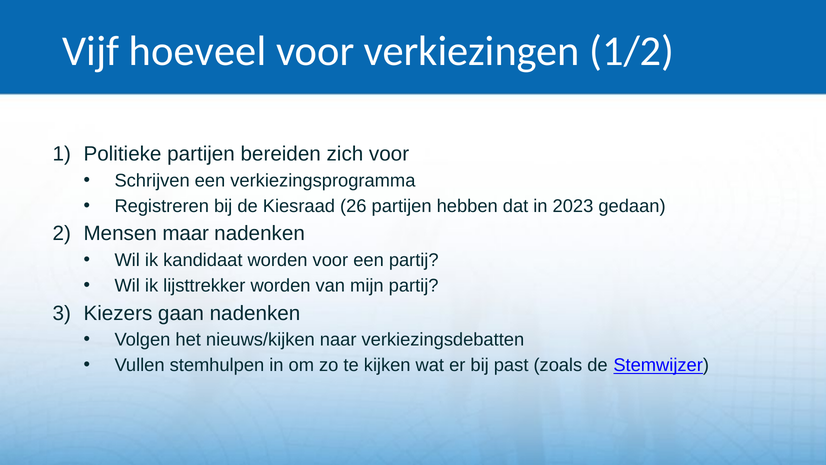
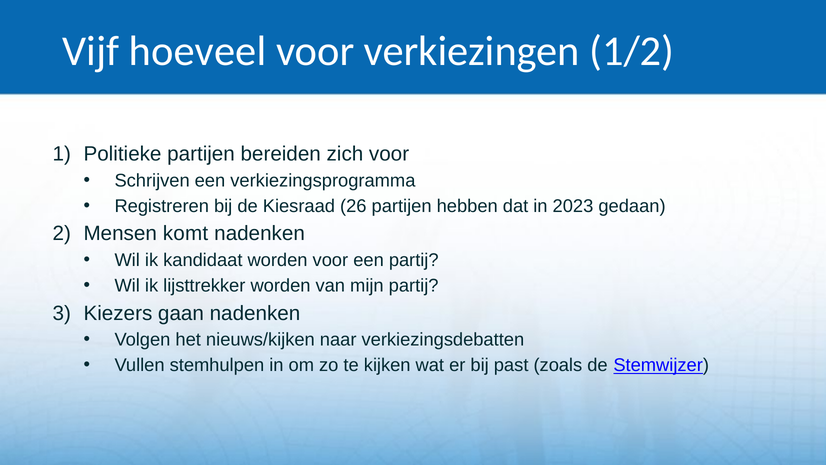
maar: maar -> komt (185, 233)
